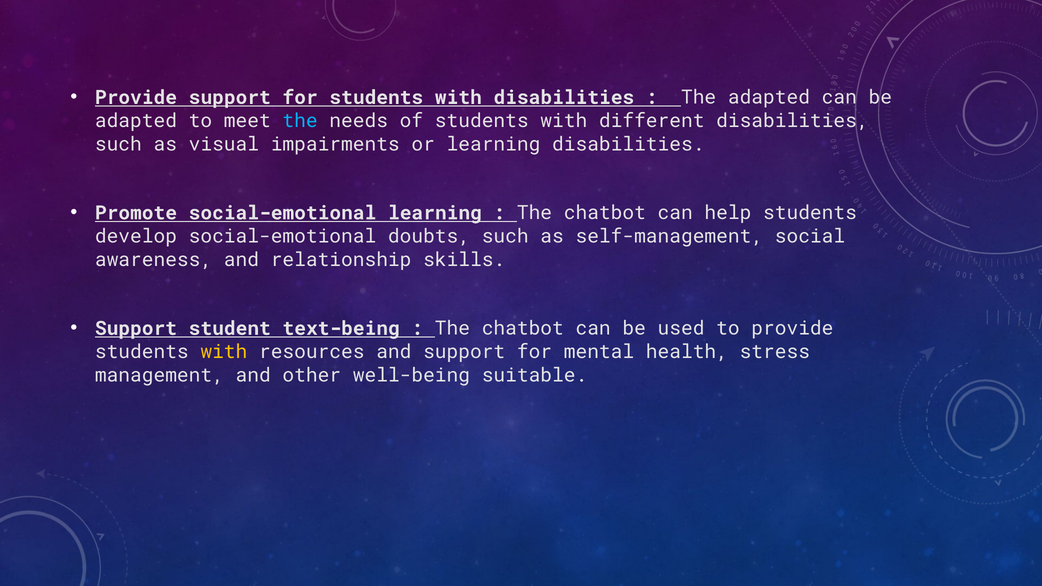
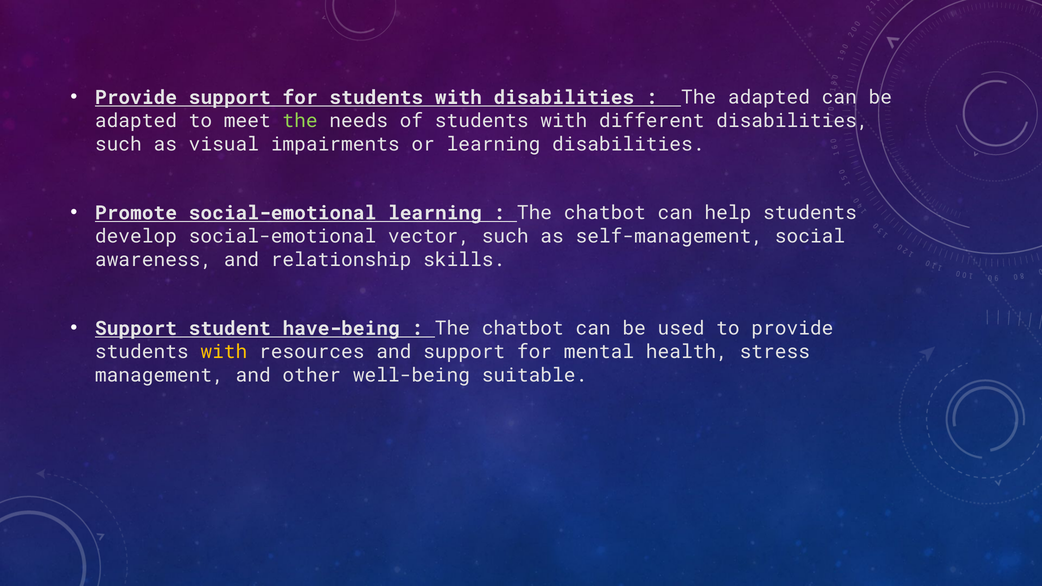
the colour: light blue -> light green (300, 121)
doubts: doubts -> vector (429, 236)
text-being: text-being -> have-being (341, 328)
